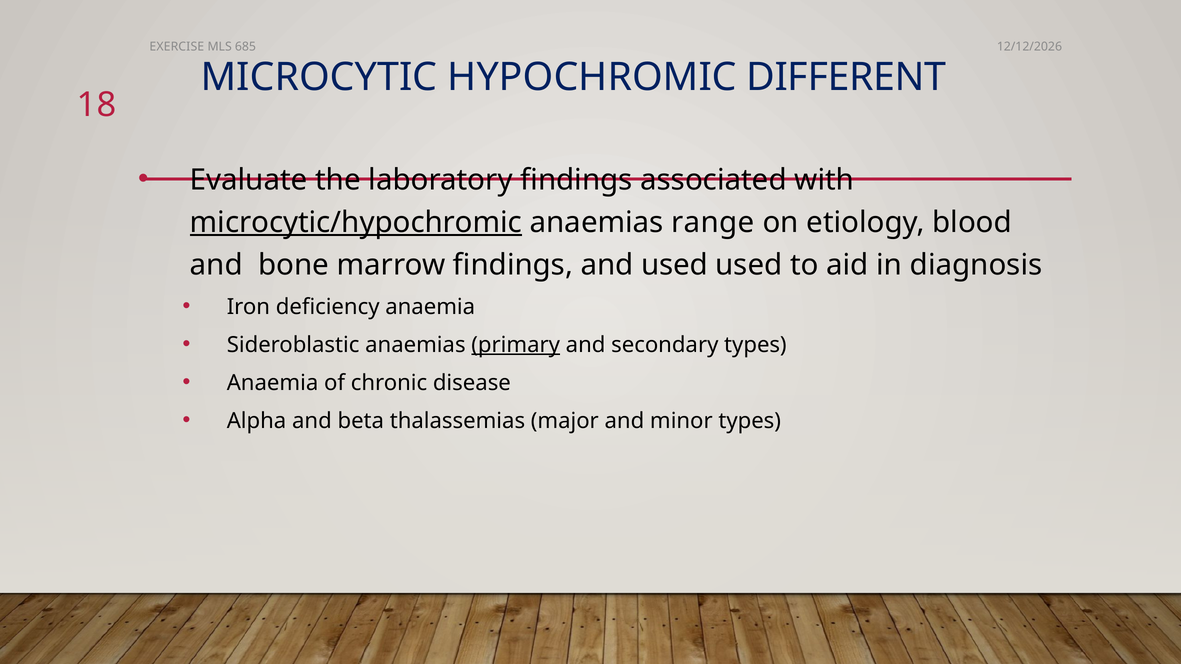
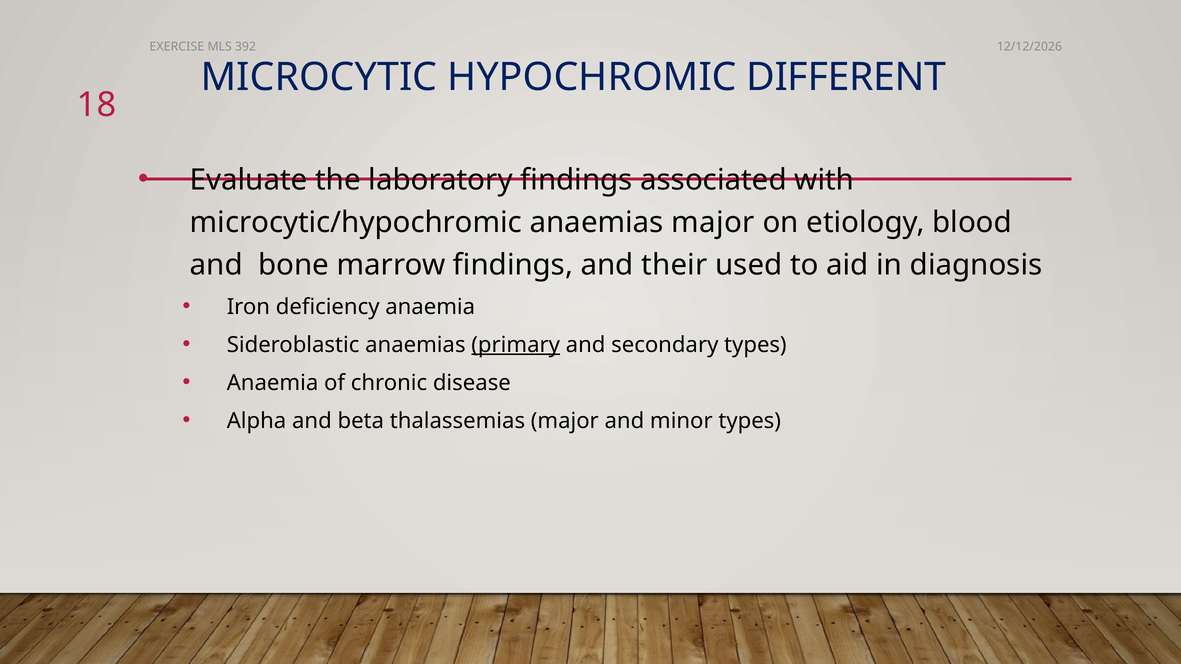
685: 685 -> 392 (245, 47)
microcytic/hypochromic underline: present -> none (356, 222)
anaemias range: range -> major (713, 222)
and used: used -> their (674, 265)
